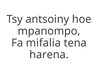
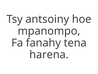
mifalia: mifalia -> fanahy (43, 43)
